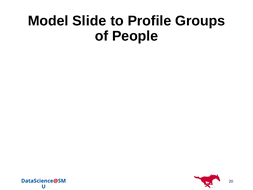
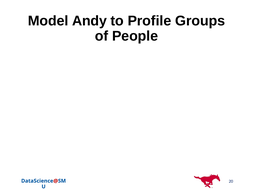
Slide: Slide -> Andy (89, 21)
